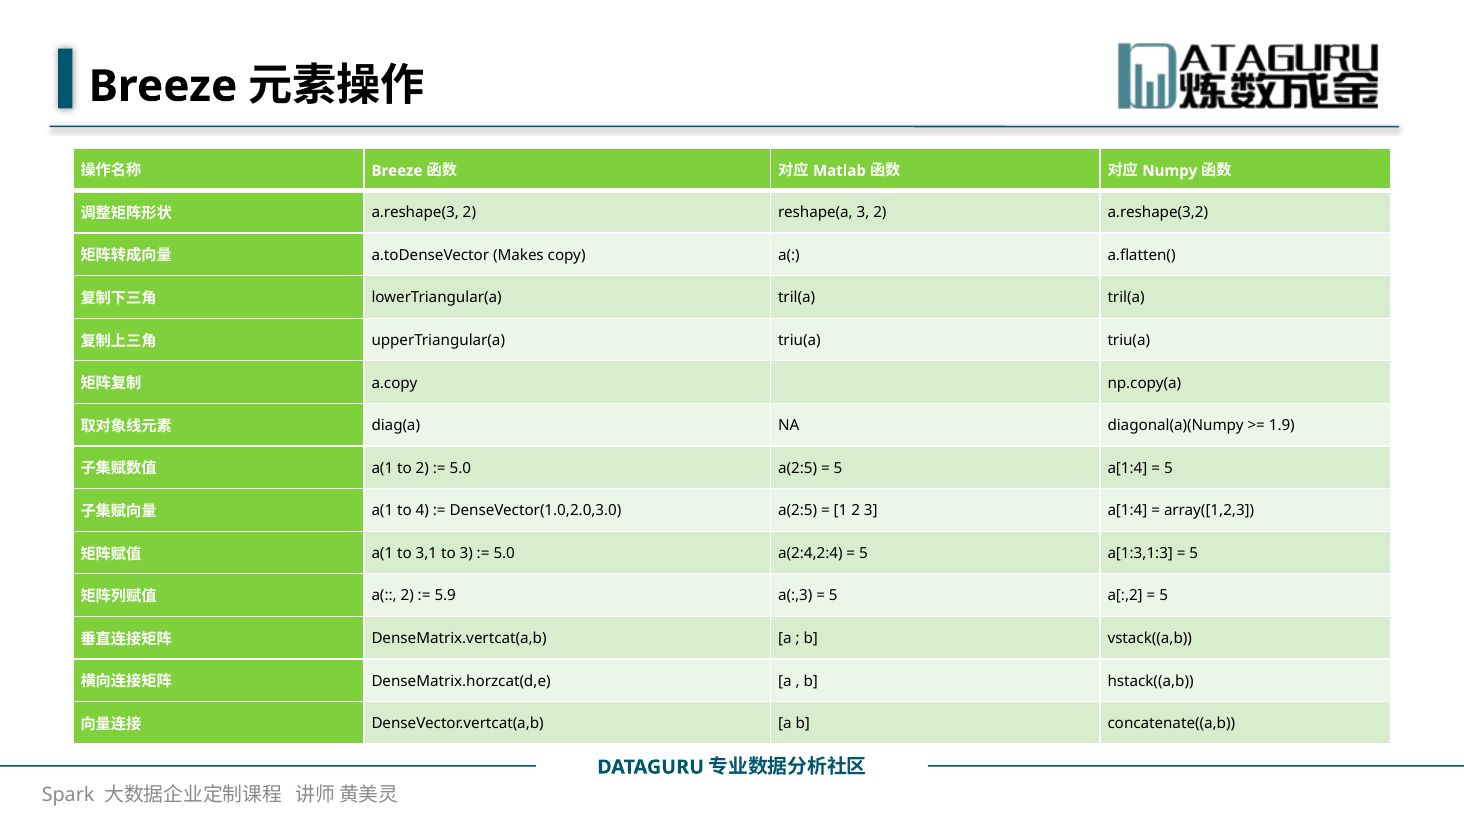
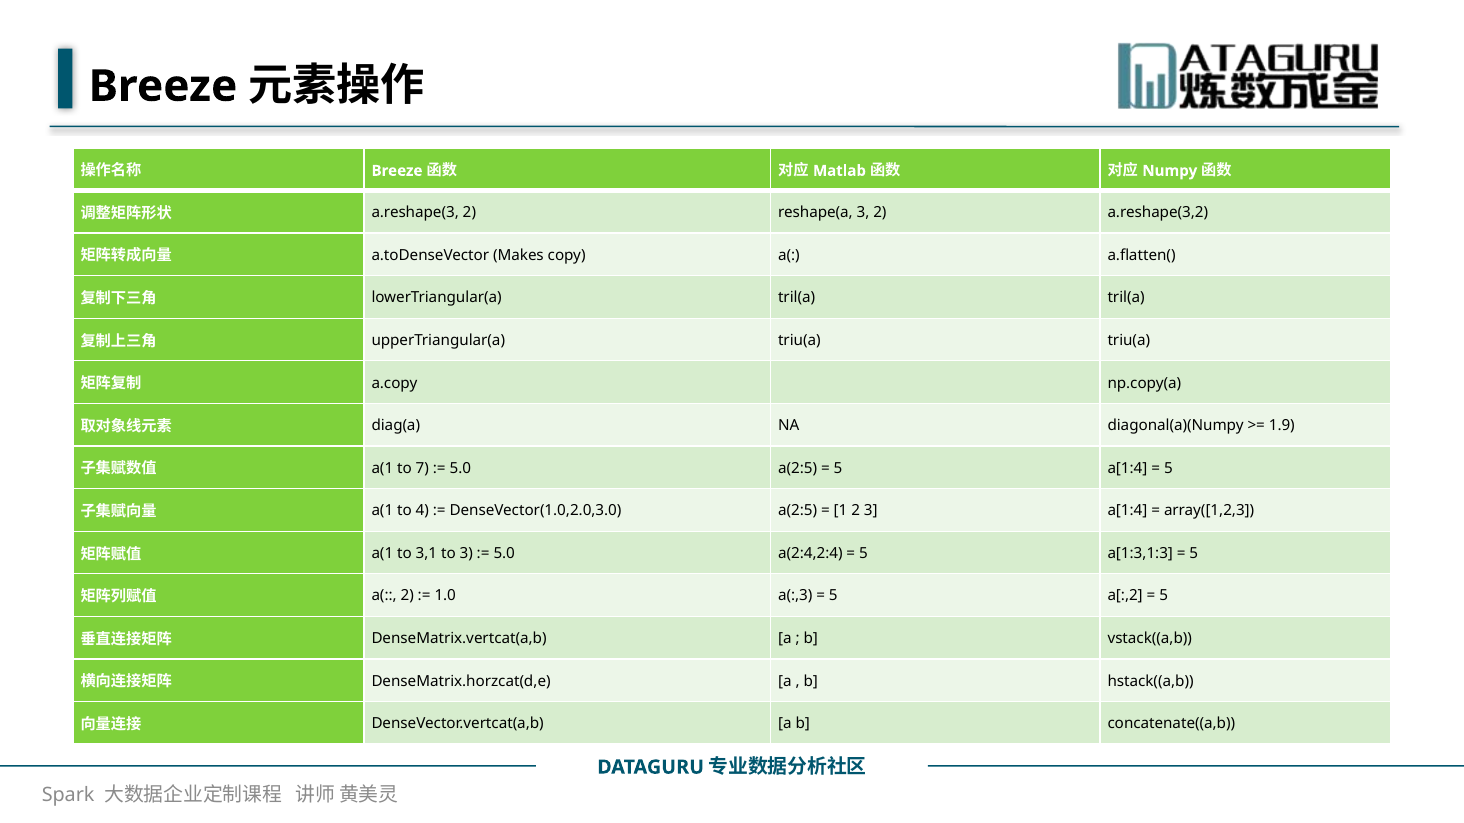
to 2: 2 -> 7 (422, 468)
5.9: 5.9 -> 1.0 (445, 596)
